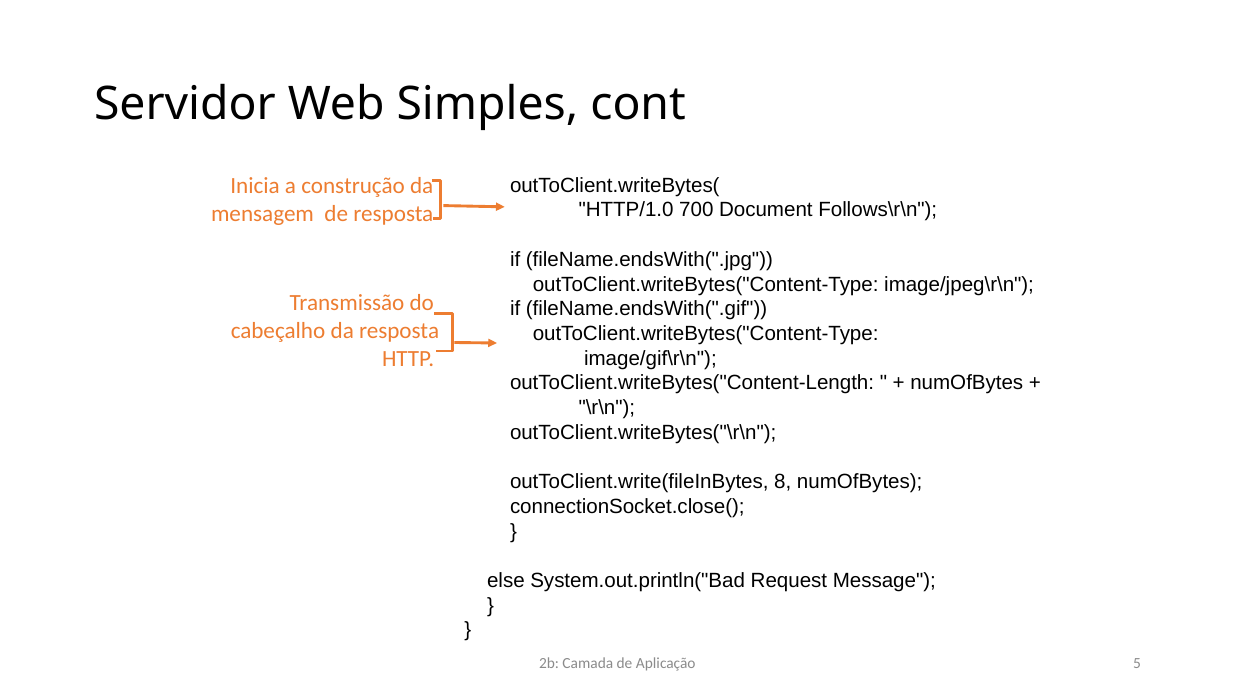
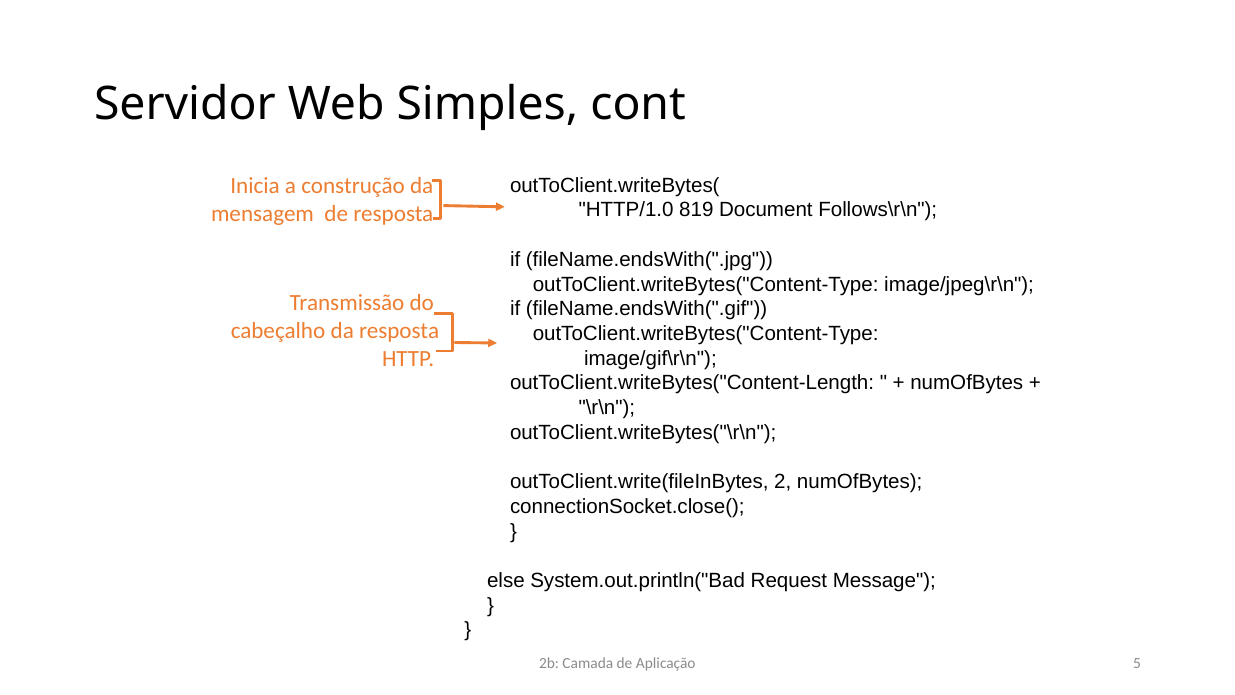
700: 700 -> 819 (696, 210)
8: 8 -> 2 (783, 482)
